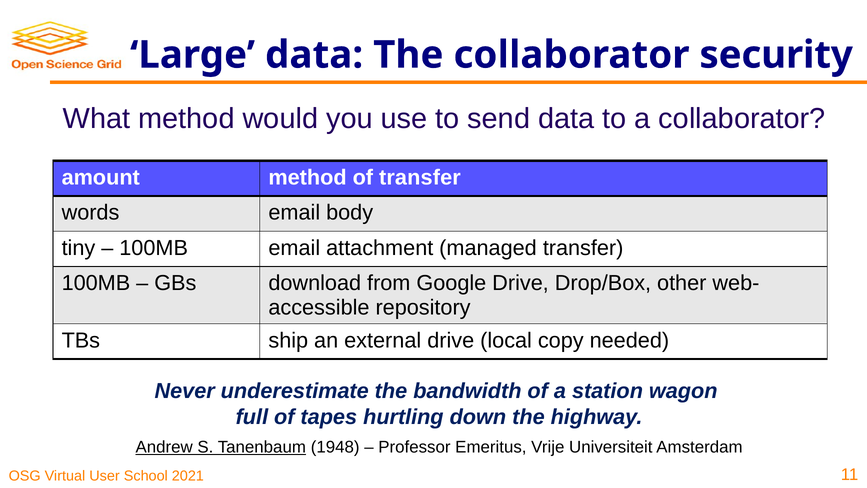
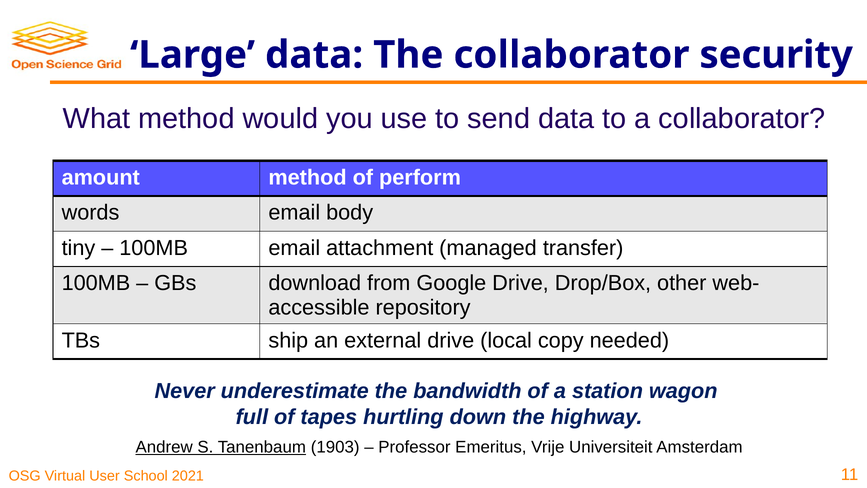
of transfer: transfer -> perform (420, 178)
1948: 1948 -> 1903 (335, 447)
